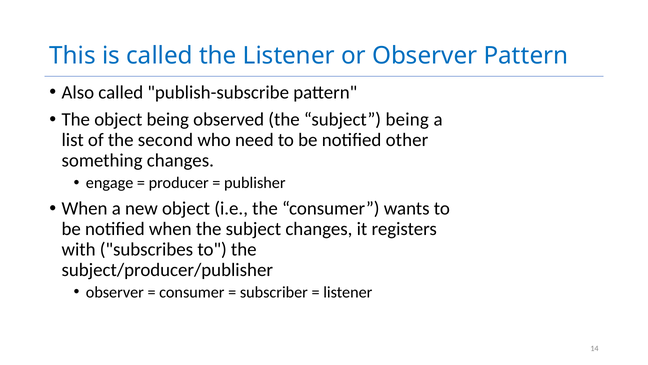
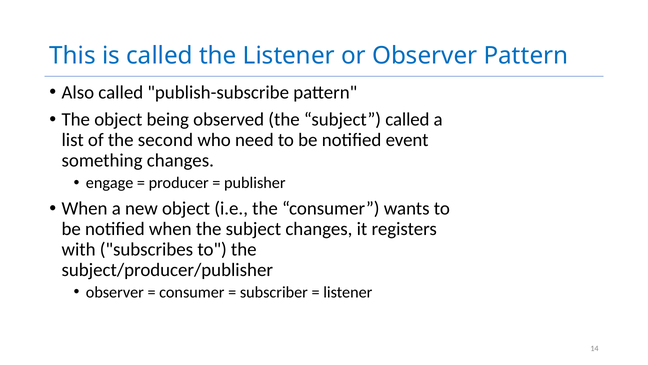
subject being: being -> called (407, 119)
other: other -> event (407, 140)
